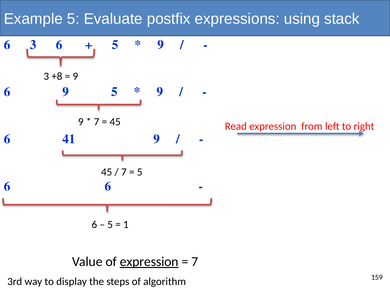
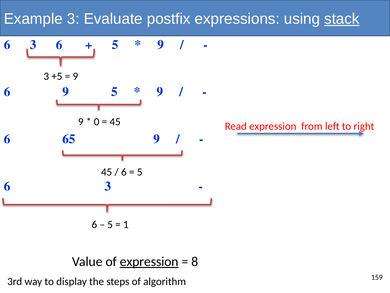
Example 5: 5 -> 3 (73, 19)
stack underline: none -> present (342, 19)
+8: +8 -> +5 (57, 76)
7: 7 -> 0 (97, 122)
41: 41 -> 65 (69, 139)
7: 7 -> 6 (124, 172)
6: 6 -> 3 (108, 186)
7: 7 -> 8 (195, 261)
